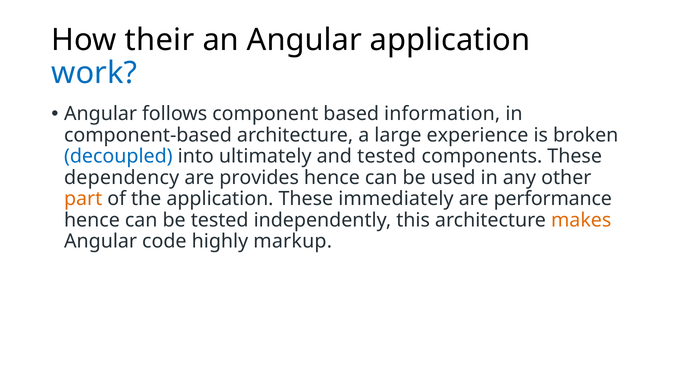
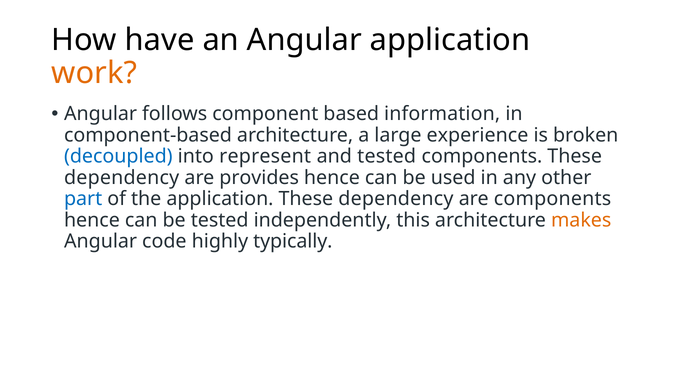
their: their -> have (160, 40)
work colour: blue -> orange (94, 73)
ultimately: ultimately -> represent (265, 156)
part colour: orange -> blue (83, 199)
application These immediately: immediately -> dependency (396, 199)
are performance: performance -> components (553, 199)
markup: markup -> typically (293, 241)
